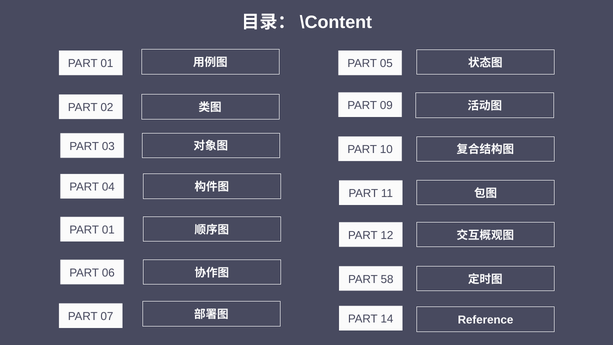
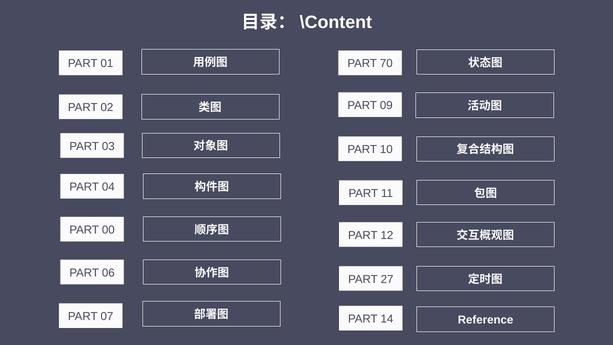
05: 05 -> 70 (386, 64)
01: 01 -> 00 (108, 230)
58: 58 -> 27 (387, 279)
